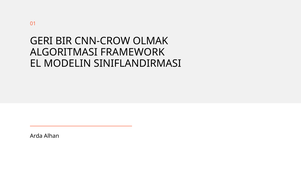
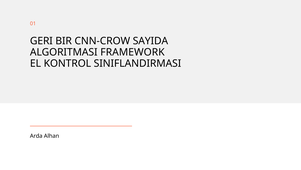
OLMAK: OLMAK -> SAYIDA (150, 41)
MODELIN: MODELIN -> KONTROL (67, 63)
